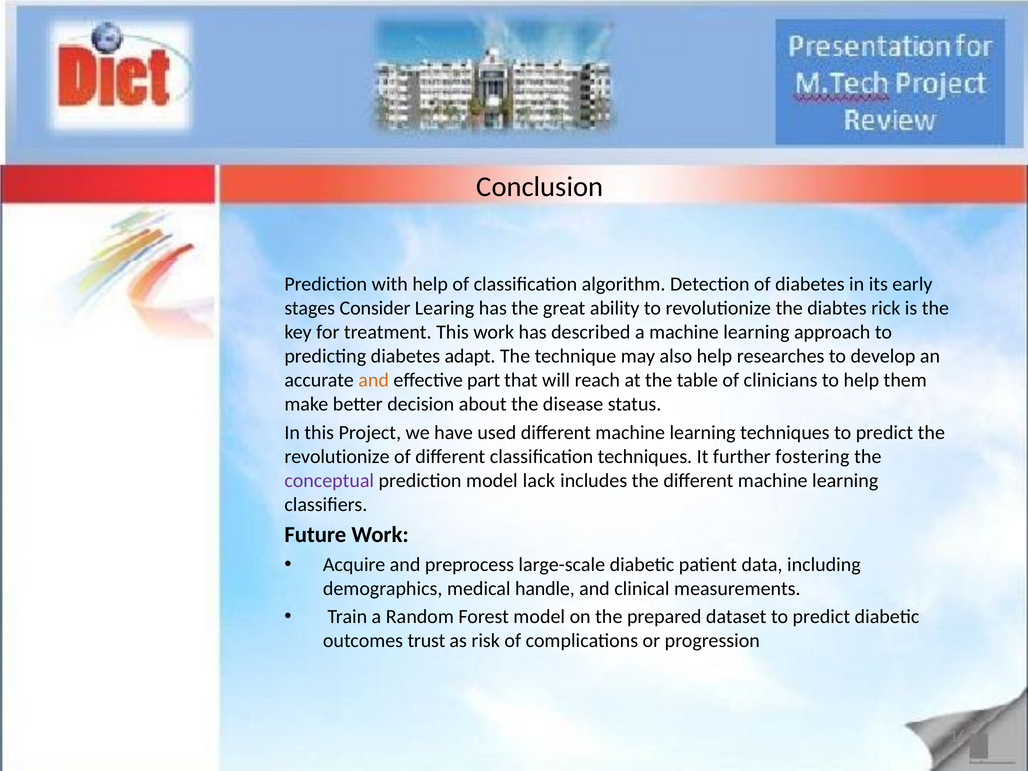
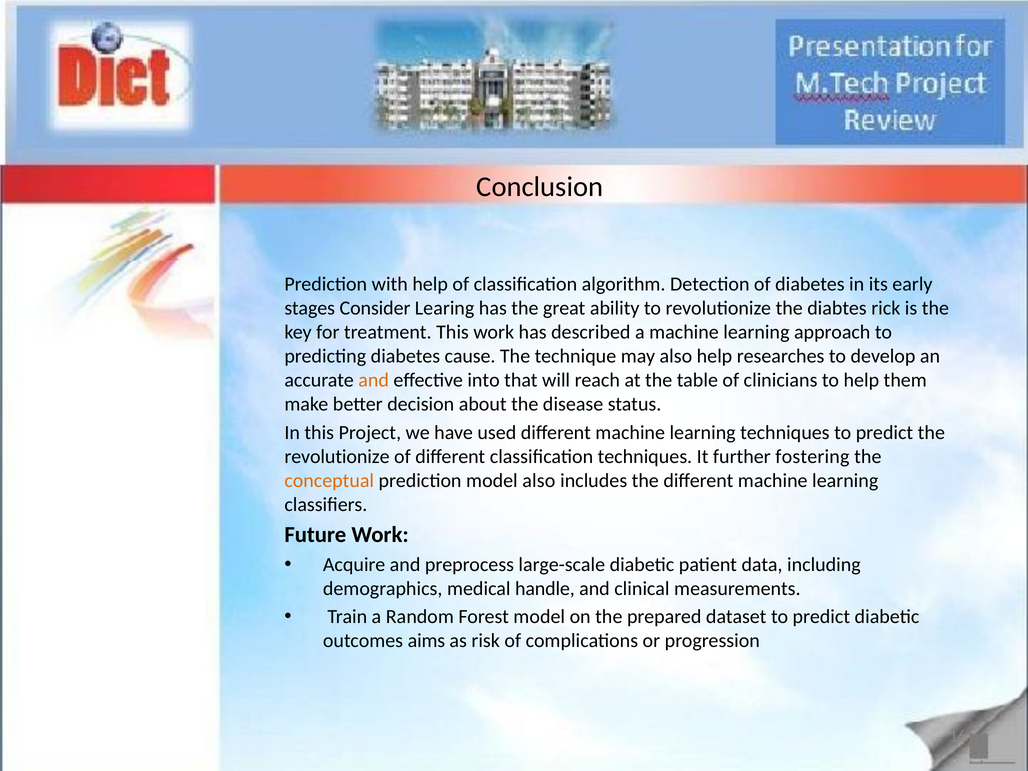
adapt: adapt -> cause (470, 356)
part: part -> into (484, 380)
conceptual colour: purple -> orange (329, 480)
model lack: lack -> also (539, 480)
trust: trust -> aims (426, 641)
